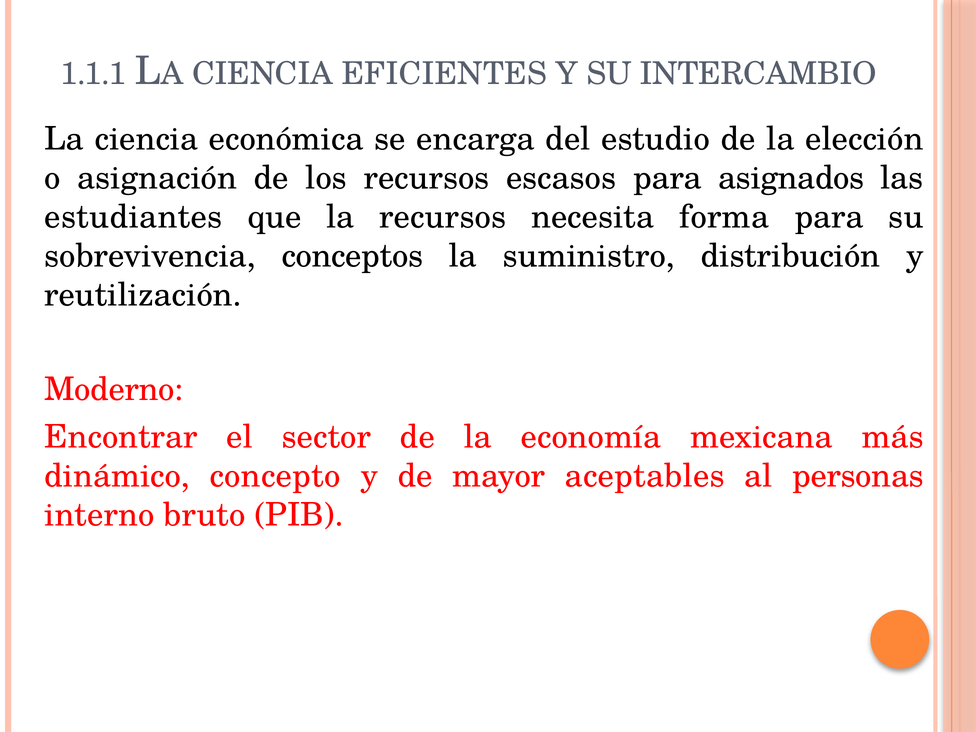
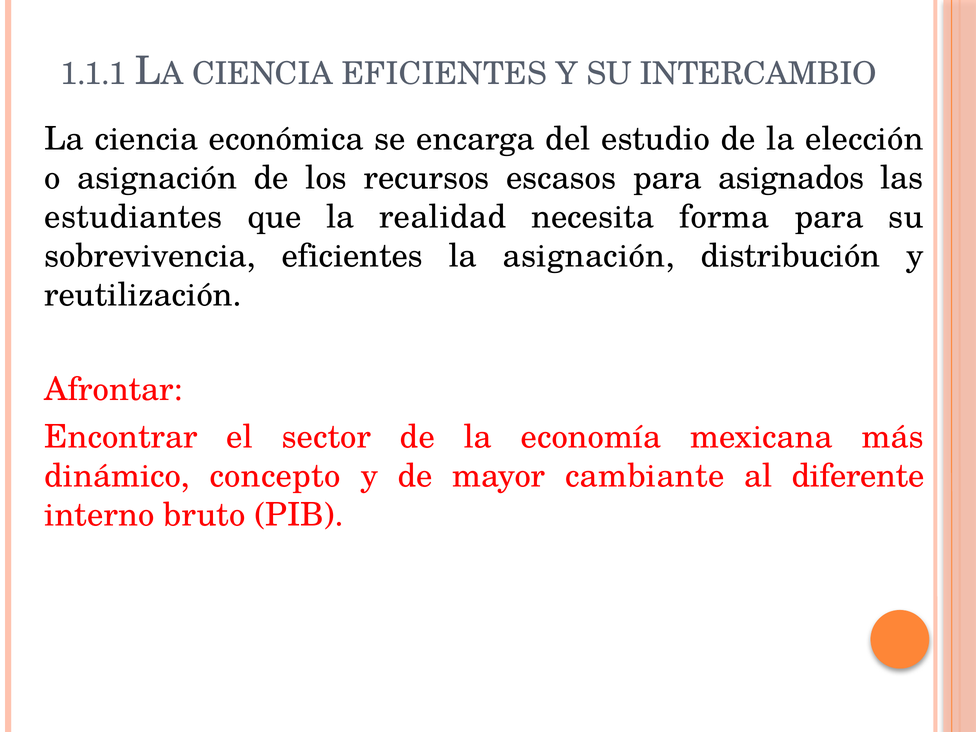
la recursos: recursos -> realidad (443, 217)
sobrevivencia conceptos: conceptos -> eficientes (352, 256)
la suministro: suministro -> asignación (589, 256)
Moderno: Moderno -> Afrontar (114, 390)
aceptables: aceptables -> cambiante (645, 476)
personas: personas -> diferente (858, 476)
